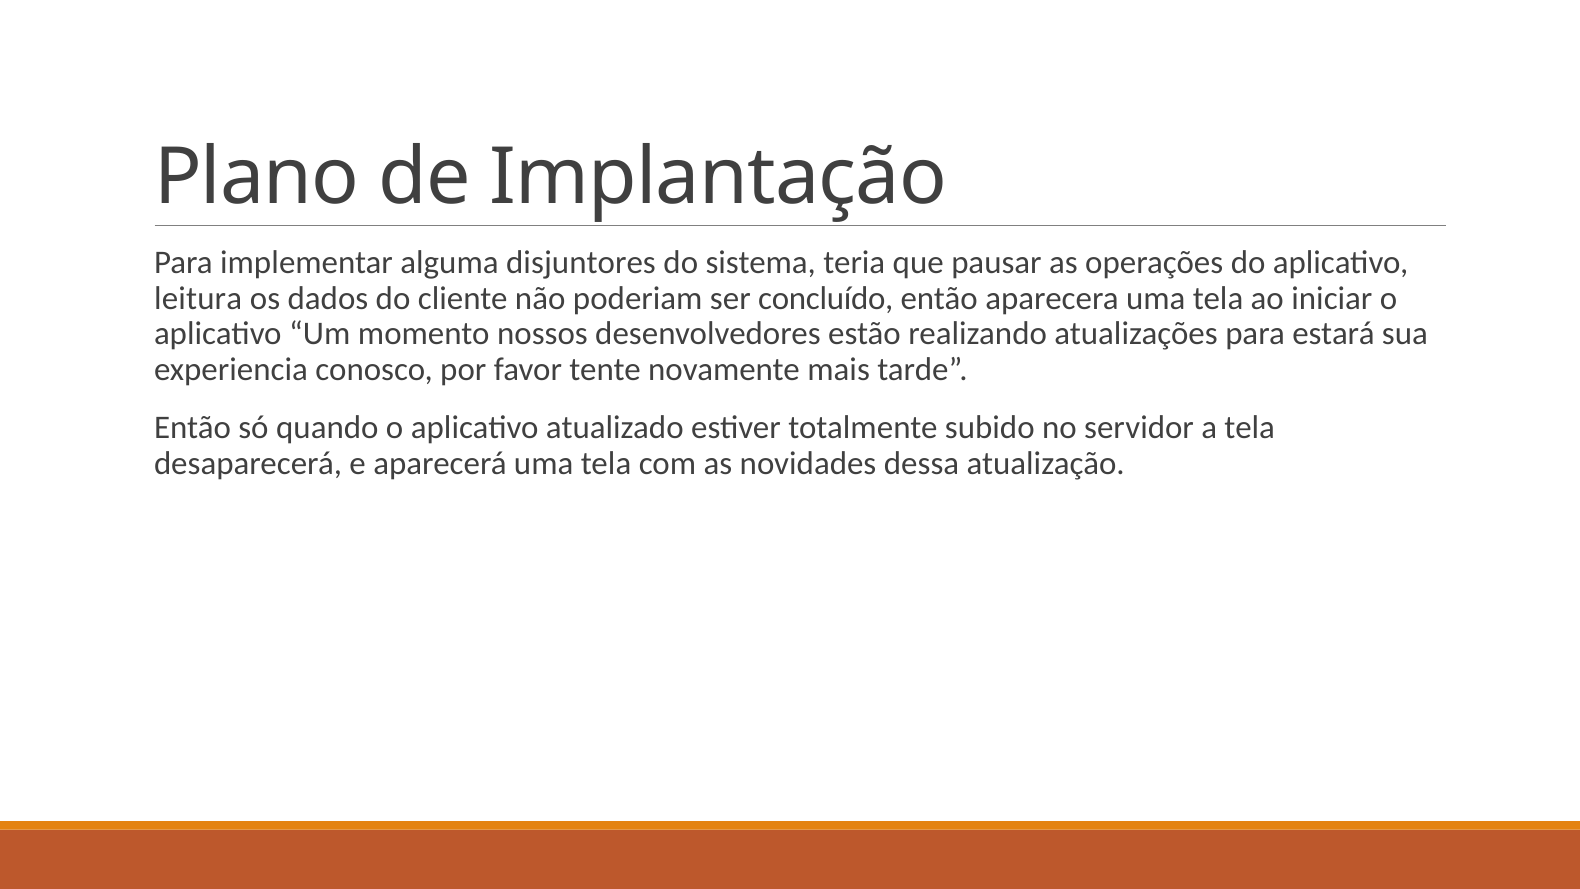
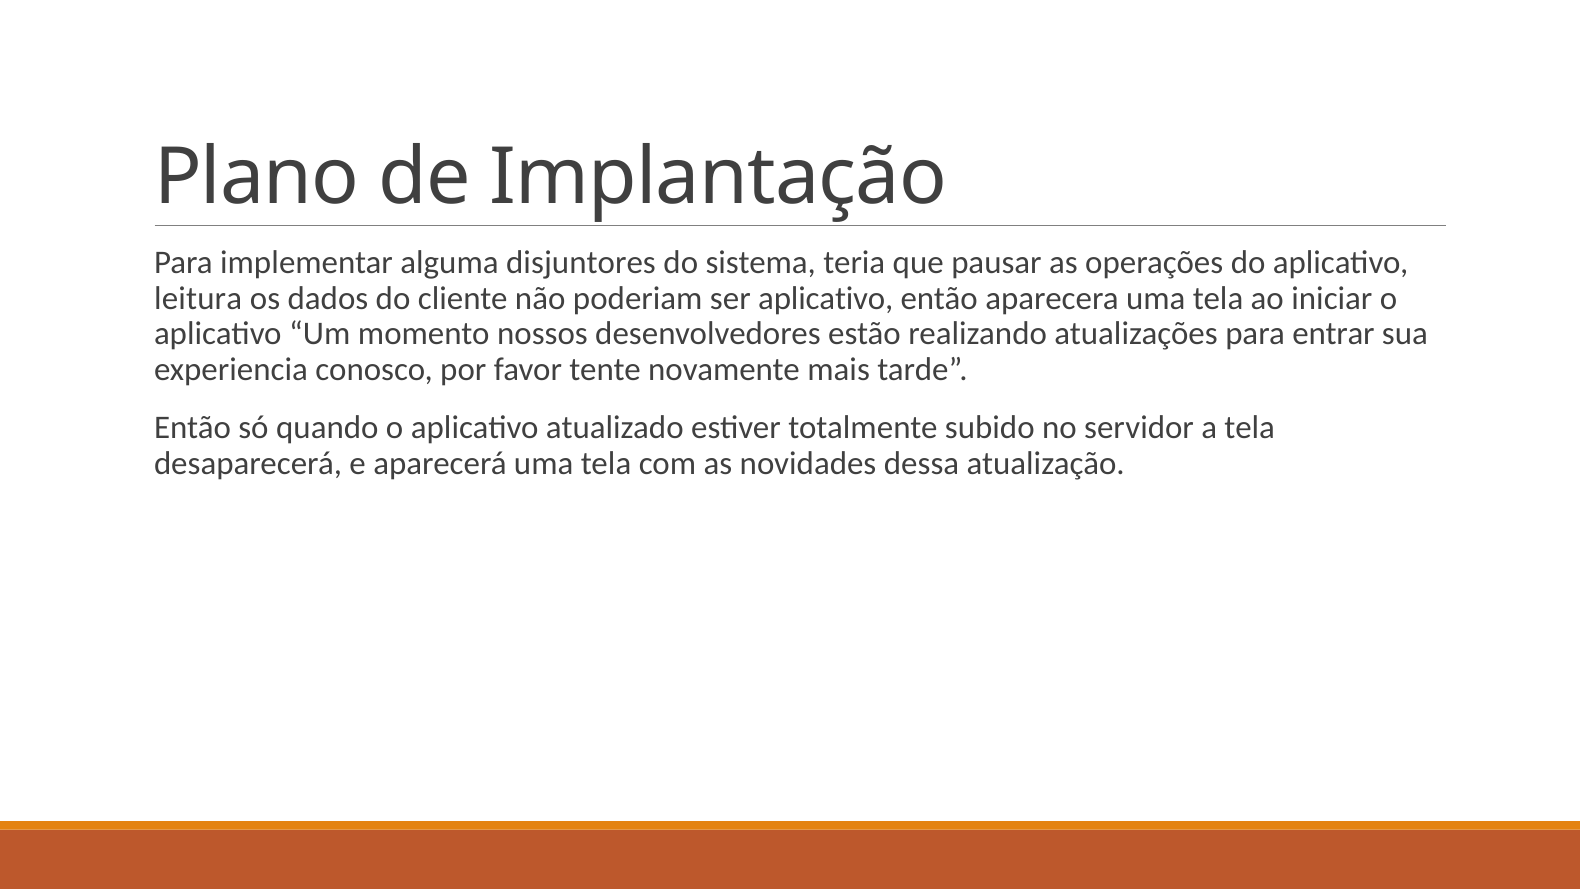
ser concluído: concluído -> aplicativo (826, 298)
estará: estará -> entrar (1334, 334)
